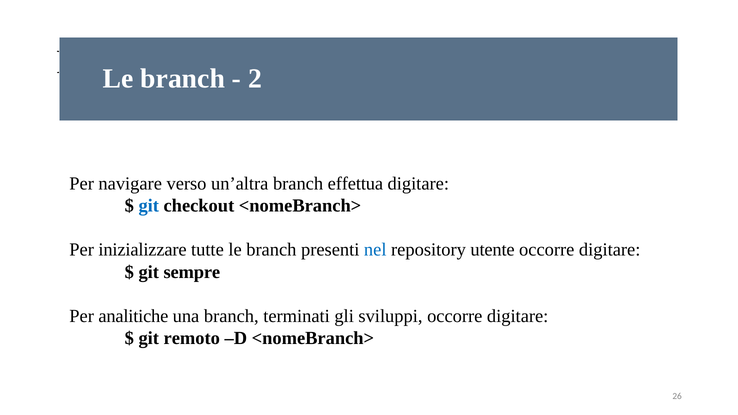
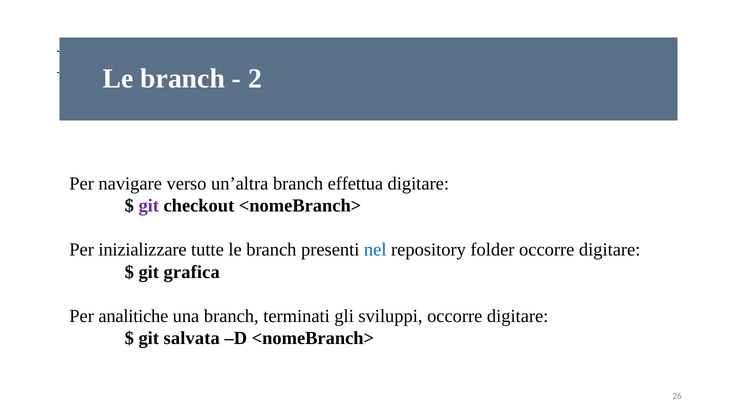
git colour: blue -> purple (149, 206)
utente: utente -> folder (492, 250)
sempre: sempre -> grafica (192, 272)
remoto: remoto -> salvata (192, 338)
